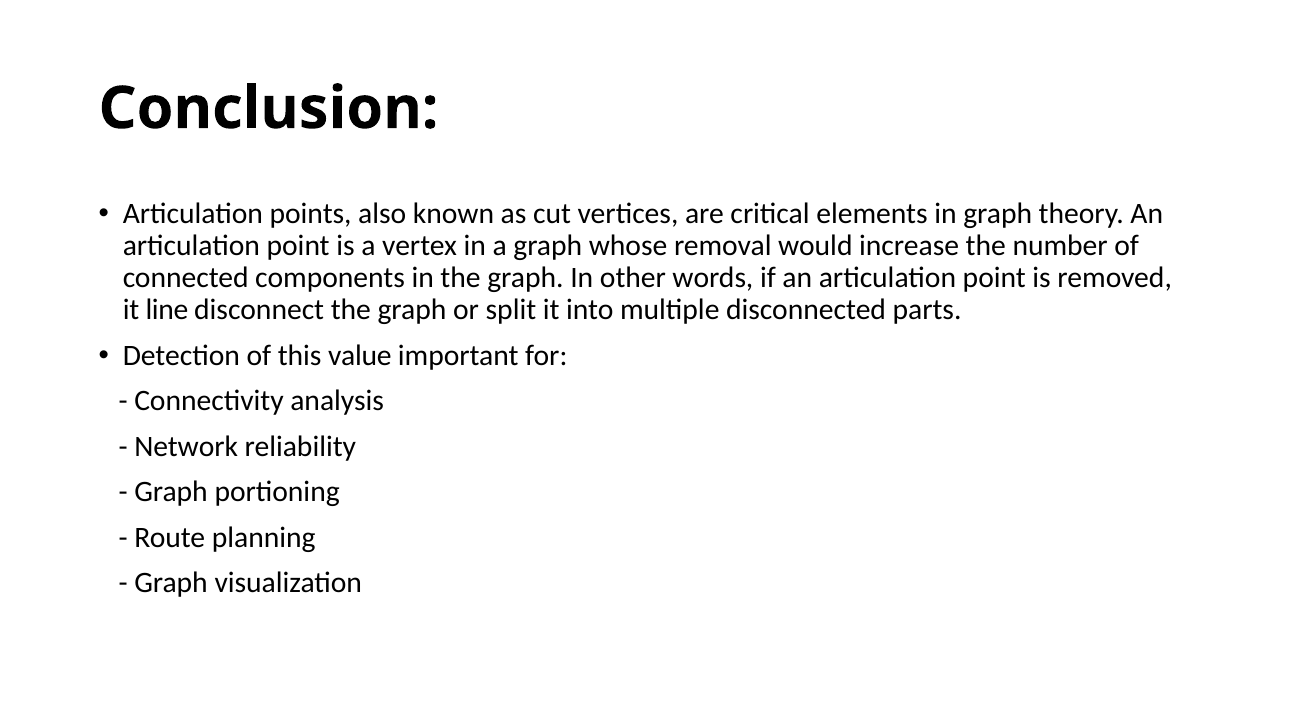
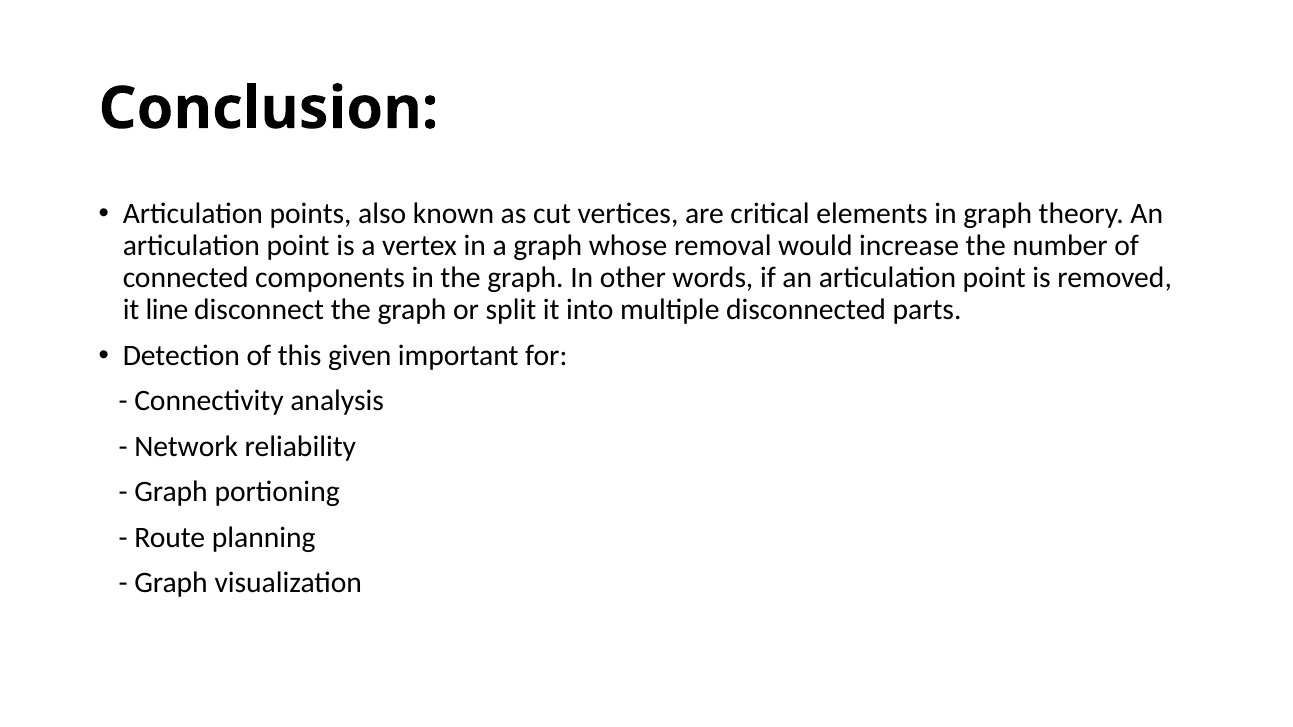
value: value -> given (360, 356)
